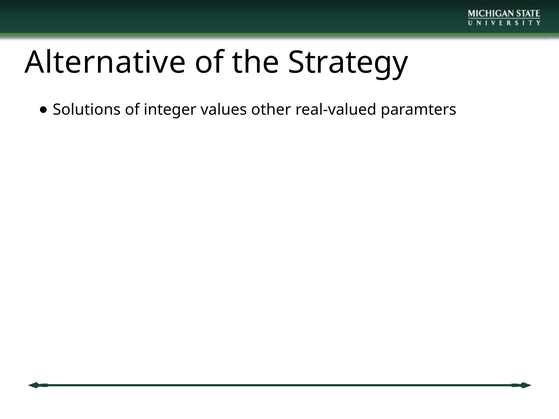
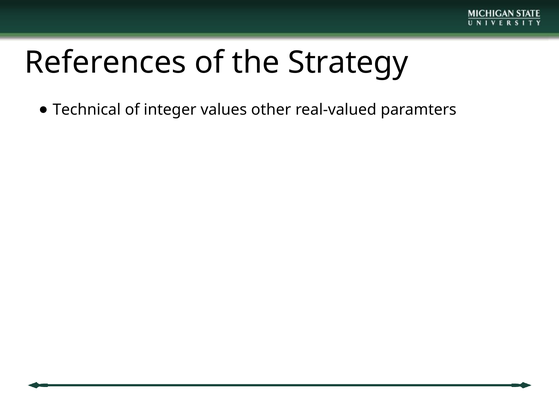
Alternative: Alternative -> References (106, 63)
Solutions: Solutions -> Technical (87, 110)
